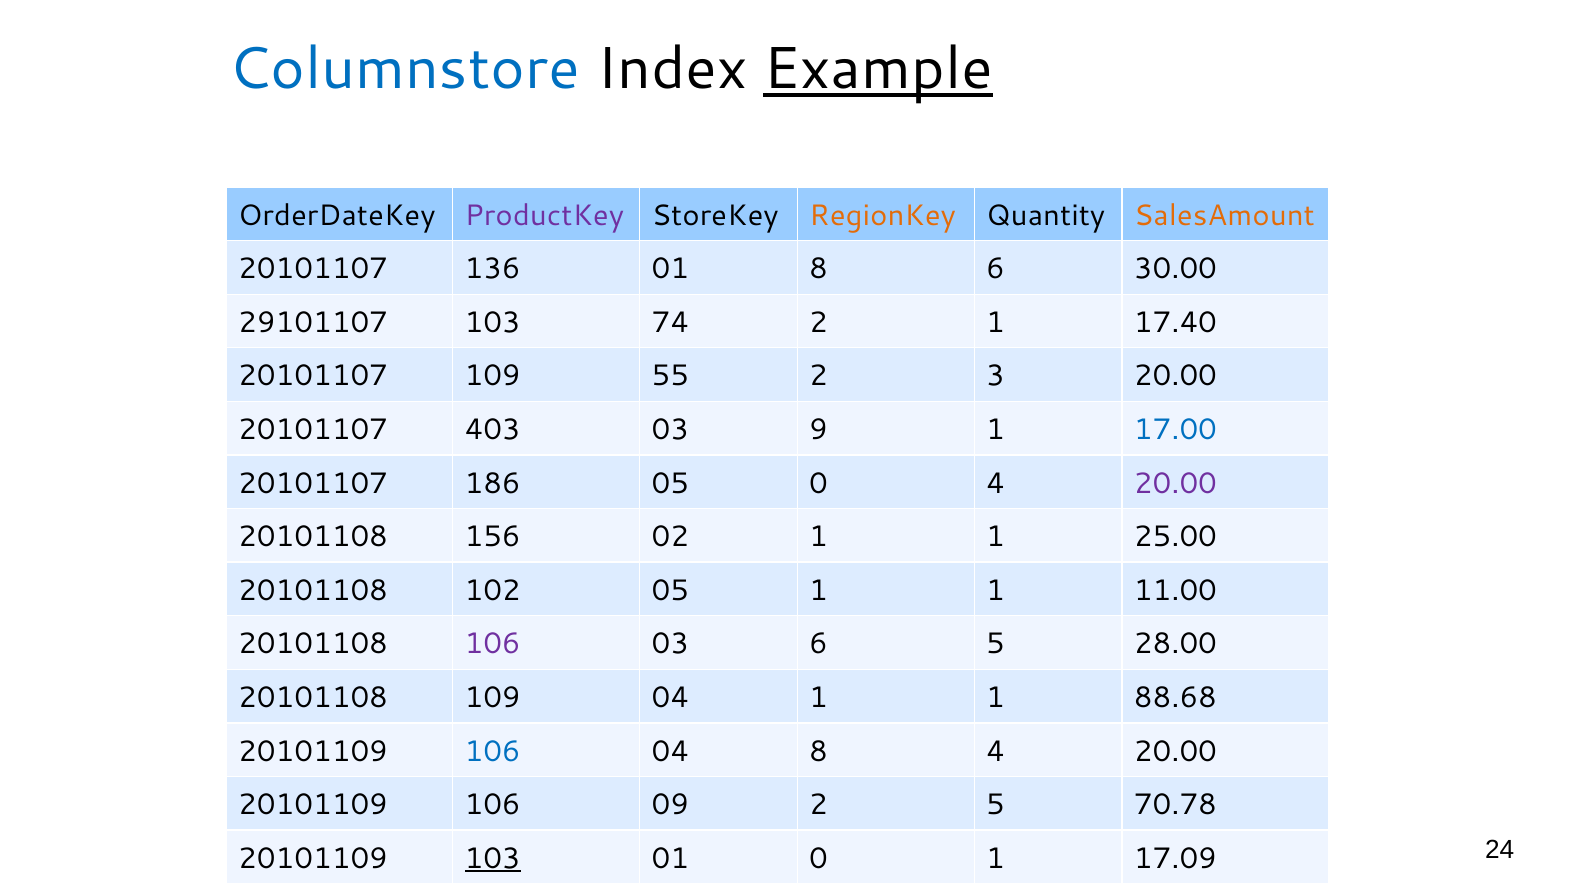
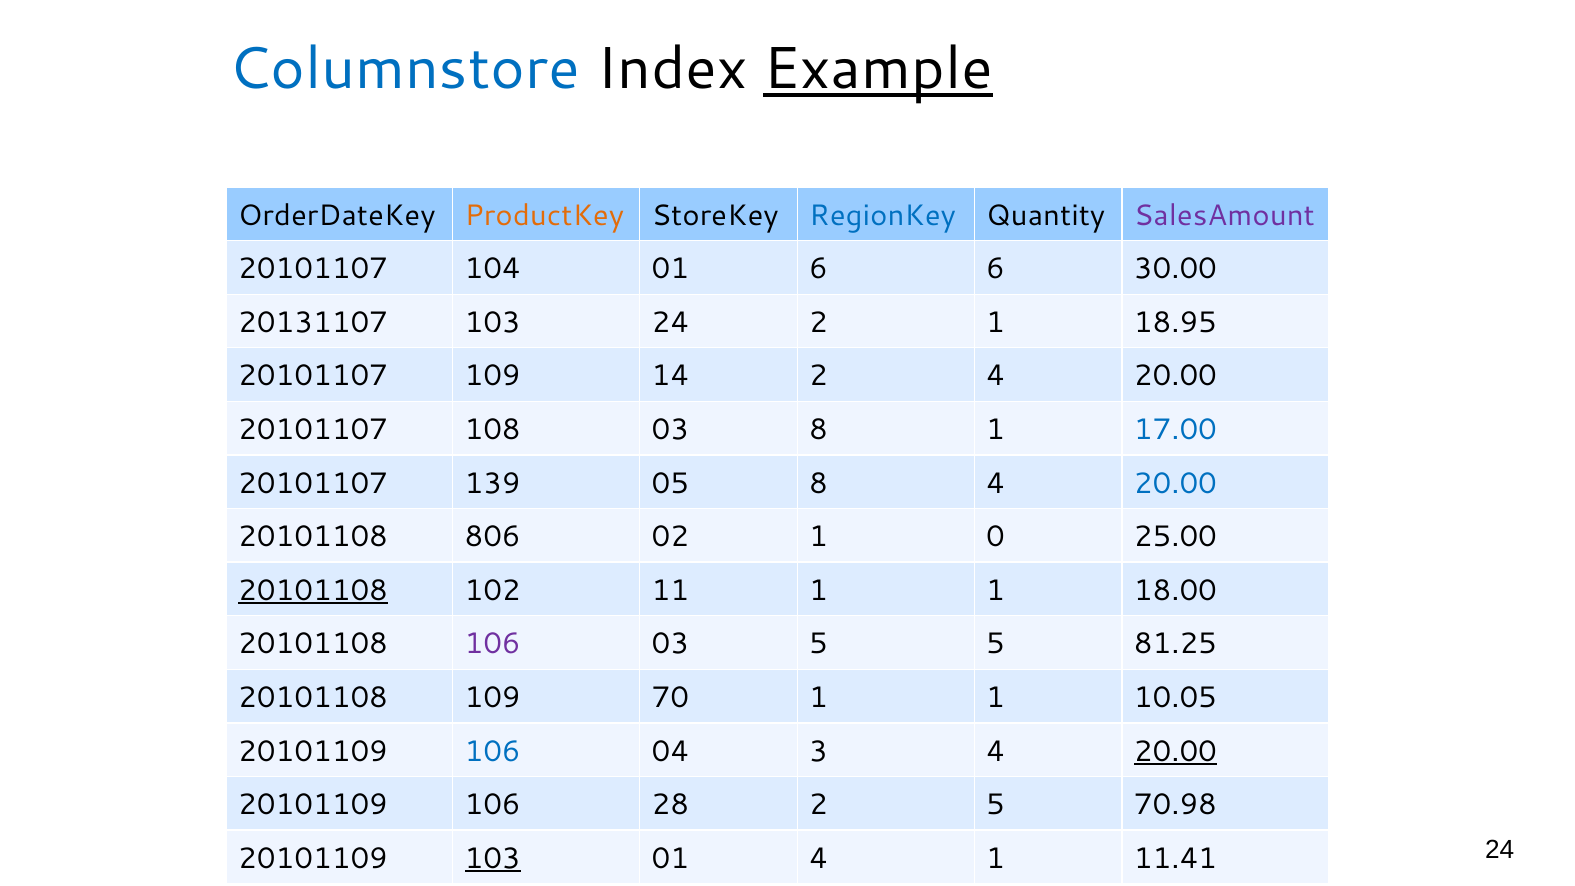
ProductKey colour: purple -> orange (544, 215)
RegionKey colour: orange -> blue (883, 215)
SalesAmount colour: orange -> purple (1224, 215)
136: 136 -> 104 (493, 269)
01 8: 8 -> 6 (818, 269)
29101107: 29101107 -> 20131107 (313, 323)
103 74: 74 -> 24 (670, 323)
17.40: 17.40 -> 18.95 (1175, 323)
55: 55 -> 14 (670, 376)
2 3: 3 -> 4 (996, 376)
403: 403 -> 108 (493, 430)
03 9: 9 -> 8 (818, 430)
186: 186 -> 139 (493, 483)
05 0: 0 -> 8 (818, 483)
20.00 colour: purple -> blue (1175, 483)
156: 156 -> 806 (493, 537)
02 1 1: 1 -> 0 (996, 537)
20101108 underline: none -> present (313, 591)
102 05: 05 -> 11 (670, 591)
11.00: 11.00 -> 18.00 (1175, 591)
03 6: 6 -> 5 (818, 644)
28.00: 28.00 -> 81.25 (1175, 644)
109 04: 04 -> 70 (670, 698)
88.68: 88.68 -> 10.05 (1175, 698)
04 8: 8 -> 3 (818, 751)
20.00 underline: none -> present (1175, 751)
09: 09 -> 28 (670, 805)
70.78: 70.78 -> 70.98 (1175, 805)
01 0: 0 -> 4 (818, 858)
17.09: 17.09 -> 11.41 (1175, 858)
